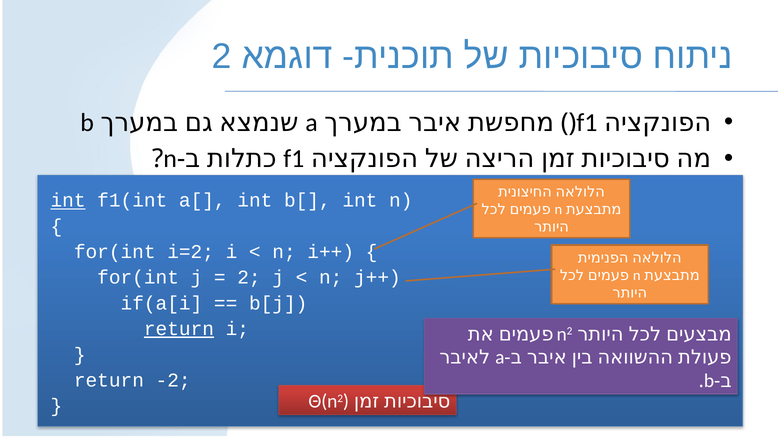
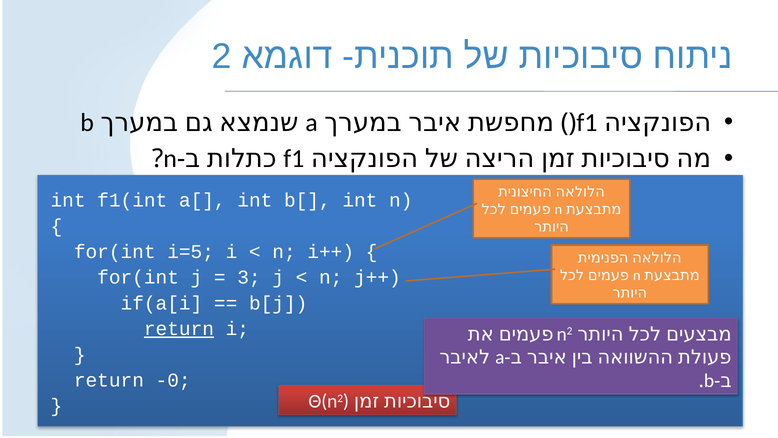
int underline: present -> none (68, 200)
i=2: i=2 -> i=5 (191, 252)
2: 2 -> 3 (249, 277)
-2: -2 -> -0 (173, 380)
